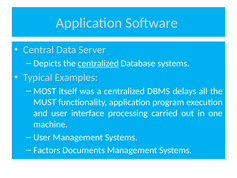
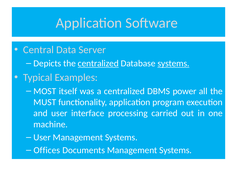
systems underline: none -> present (174, 63)
delays: delays -> power (185, 91)
Factors: Factors -> Offices (47, 150)
